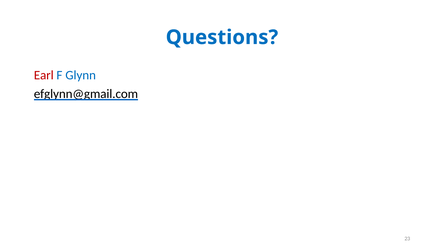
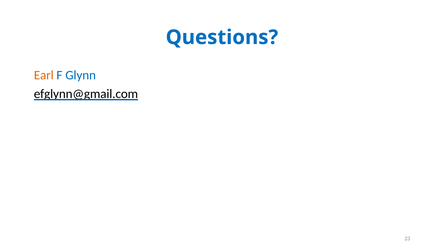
Earl colour: red -> orange (44, 75)
